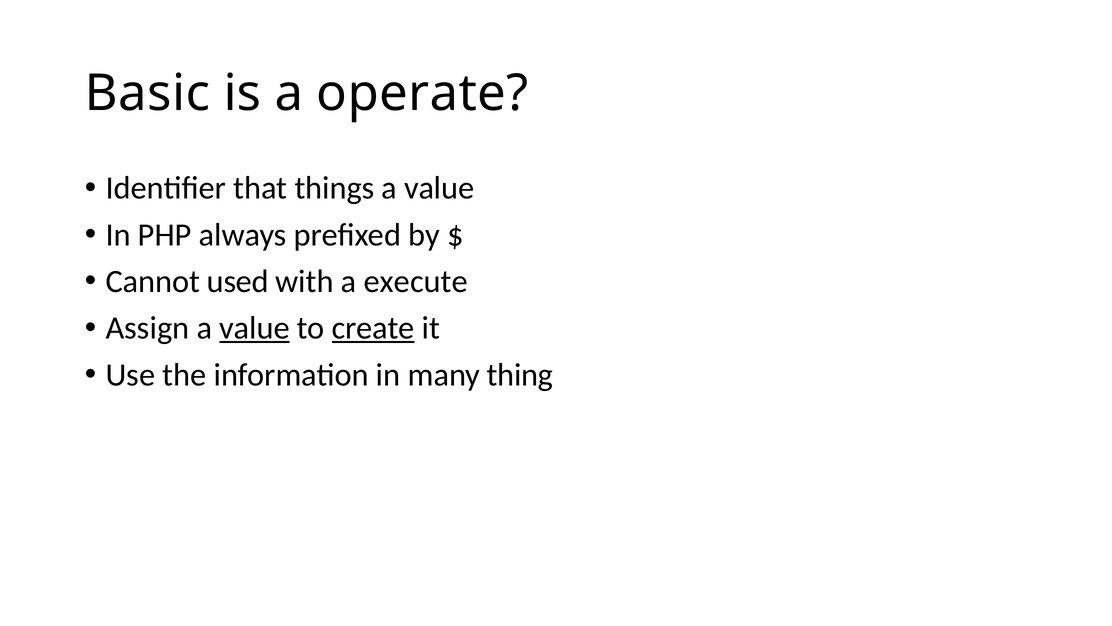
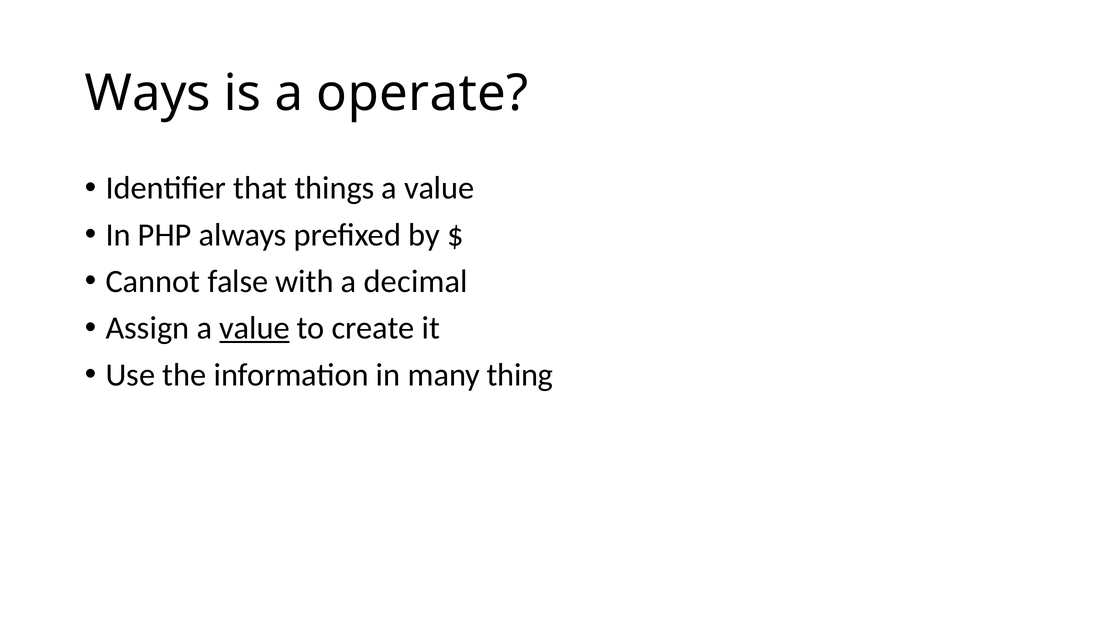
Basic: Basic -> Ways (148, 93)
used: used -> false (238, 281)
execute: execute -> decimal (416, 281)
create underline: present -> none (373, 328)
